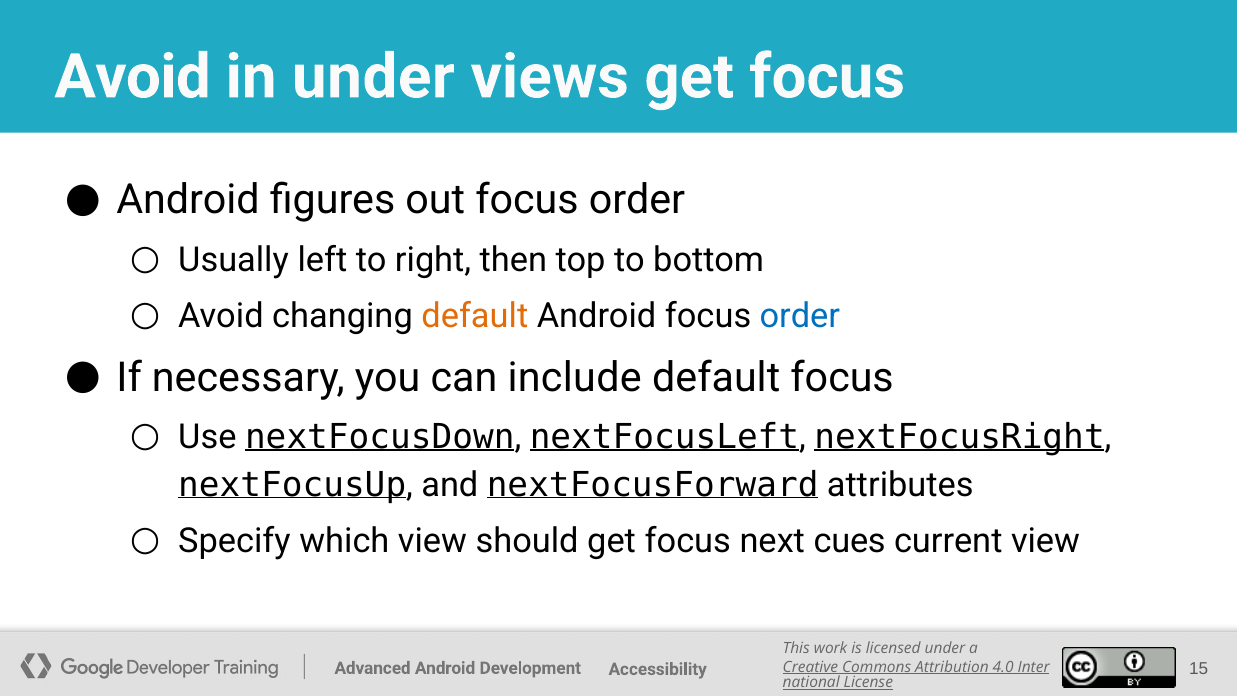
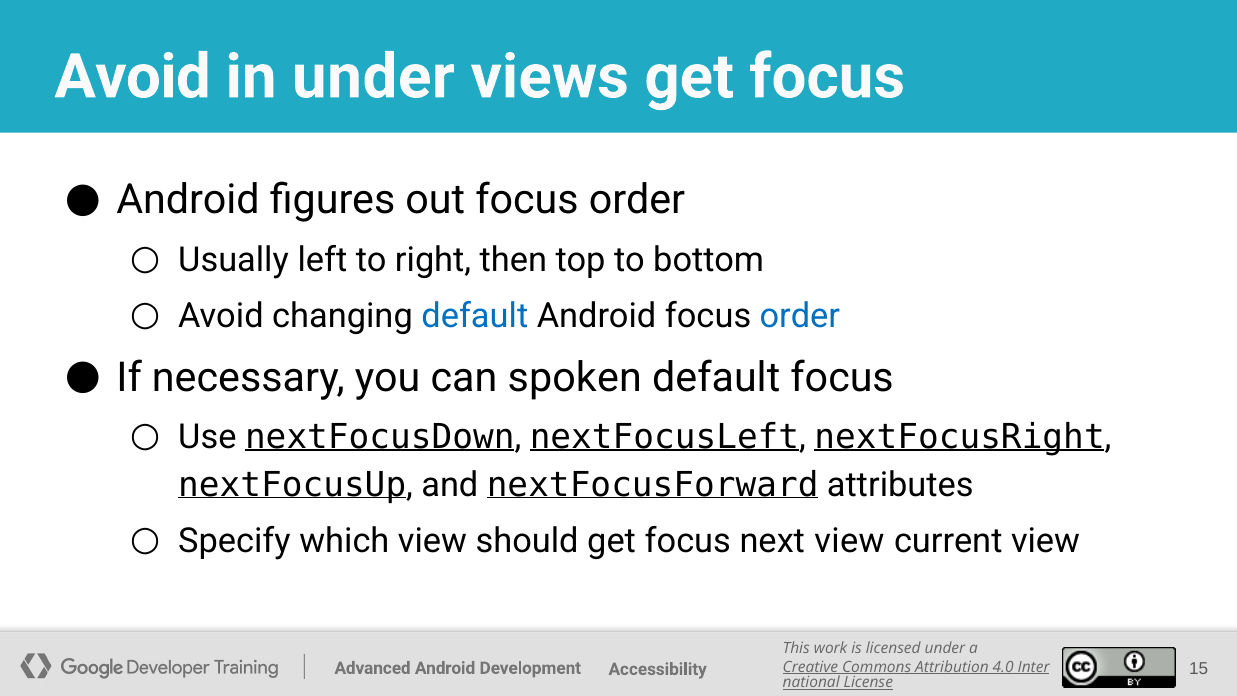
default colour: orange -> blue (475, 316)
include: include -> spoken (575, 378)
next cues: cues -> view (849, 541)
